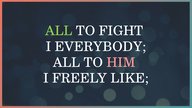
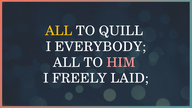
ALL colour: light green -> yellow (59, 31)
FIGHT: FIGHT -> QUILL (121, 31)
LIKE: LIKE -> LAID (130, 78)
